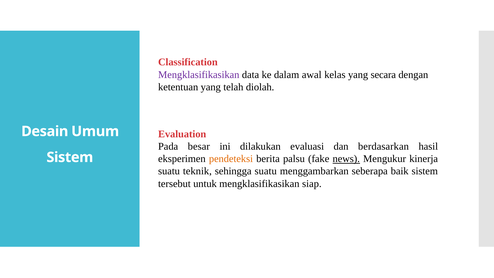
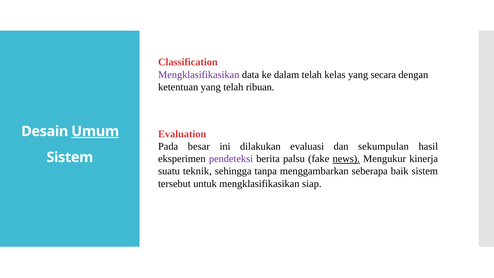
dalam awal: awal -> telah (312, 75)
diolah: diolah -> ribuan (260, 87)
Umum underline: none -> present (95, 131)
berdasarkan: berdasarkan -> sekumpulan (383, 146)
pendeteksi colour: orange -> purple (231, 159)
sehingga suatu: suatu -> tanpa (266, 171)
